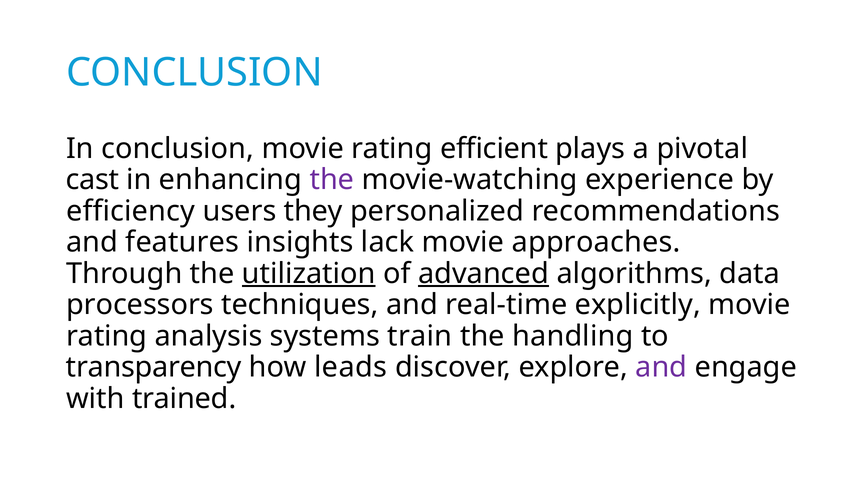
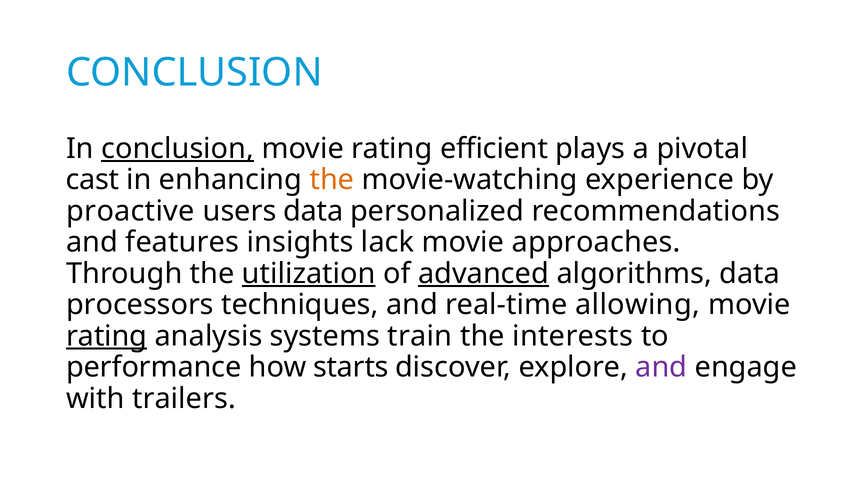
conclusion underline: none -> present (178, 149)
the colour: purple -> orange (332, 180)
efficiency: efficiency -> proactive (130, 211)
users they: they -> data (313, 211)
explicitly: explicitly -> allowing (638, 305)
rating underline: none -> present (107, 336)
handling: handling -> interests (573, 336)
transparency: transparency -> performance (154, 367)
leads: leads -> starts (351, 367)
trained: trained -> trailers (184, 398)
